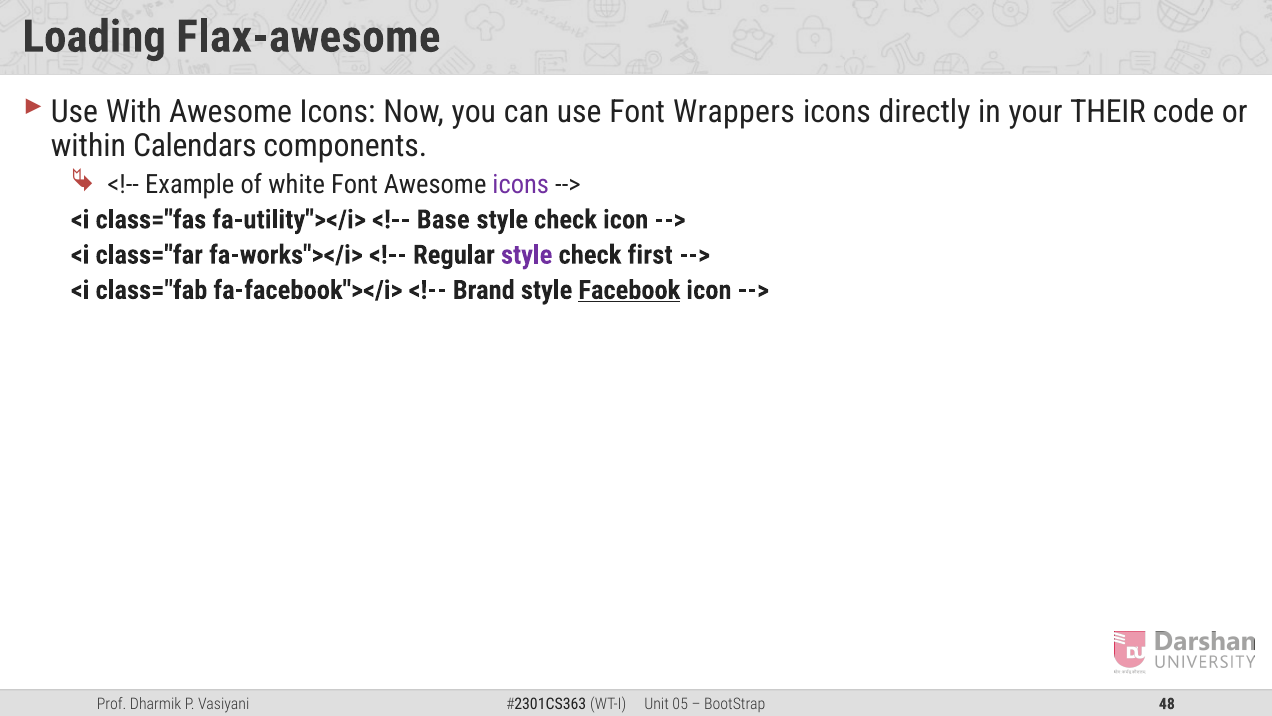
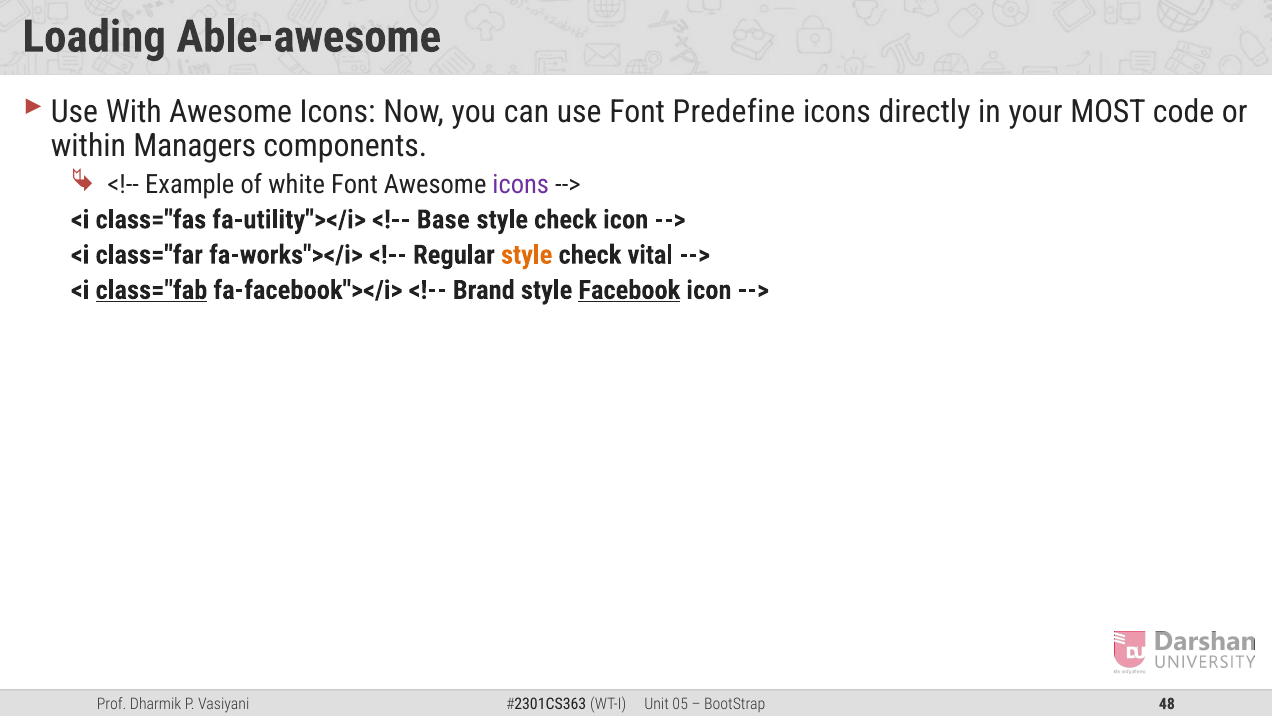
Flax-awesome: Flax-awesome -> Able-awesome (309, 37)
Wrappers: Wrappers -> Predefine (734, 112)
THEIR: THEIR -> MOST (1108, 112)
Calendars: Calendars -> Managers (195, 146)
style colour: purple -> orange (527, 255)
first: first -> vital (650, 255)
class="fab underline: none -> present (151, 290)
